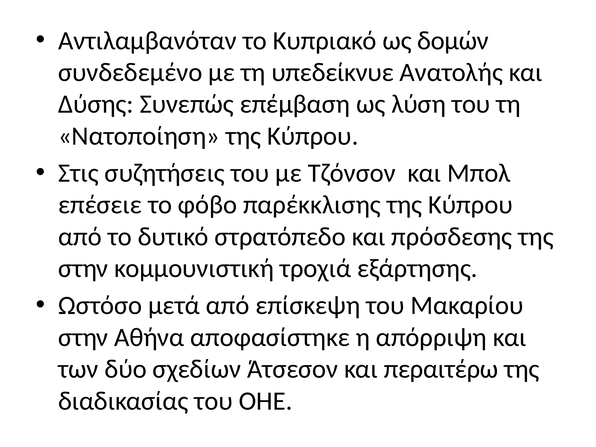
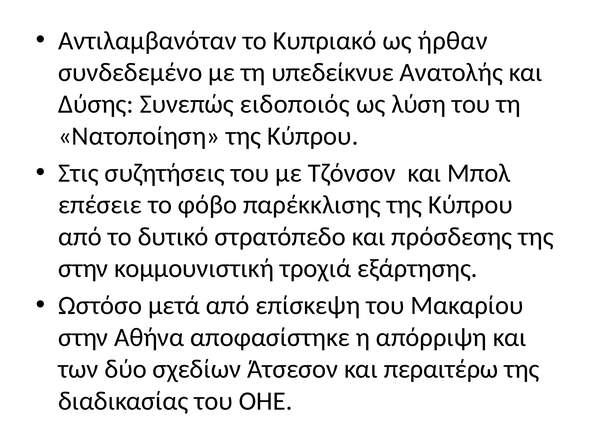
δομών: δομών -> ήρθαν (453, 41)
επέμβαση: επέμβαση -> ειδοποιός (295, 104)
